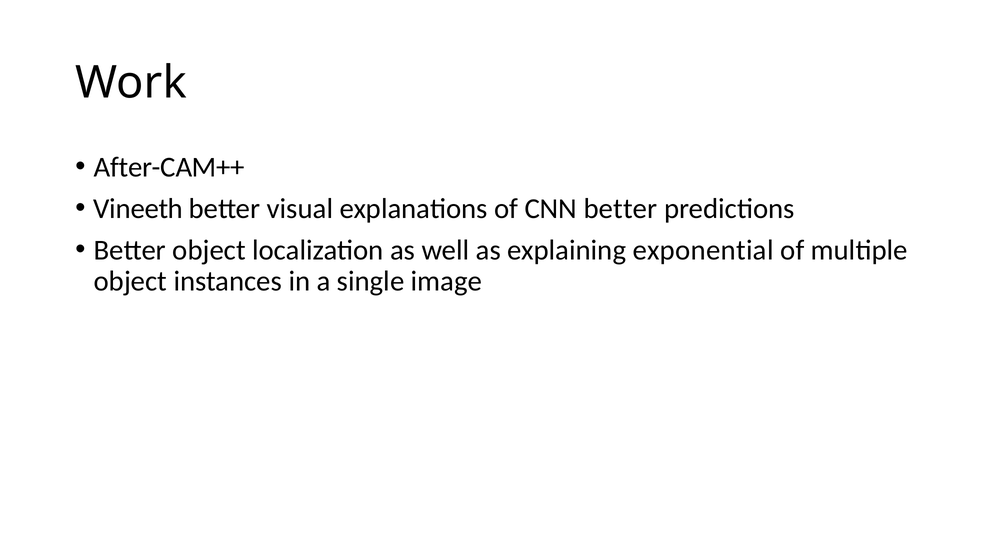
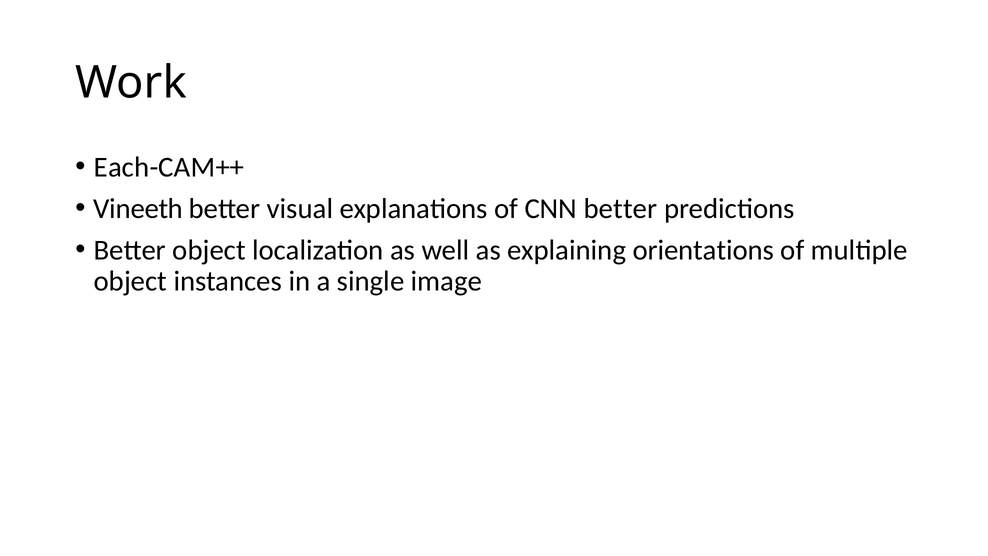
After-CAM++: After-CAM++ -> Each-CAM++ (169, 167)
exponential: exponential -> orientations (703, 250)
